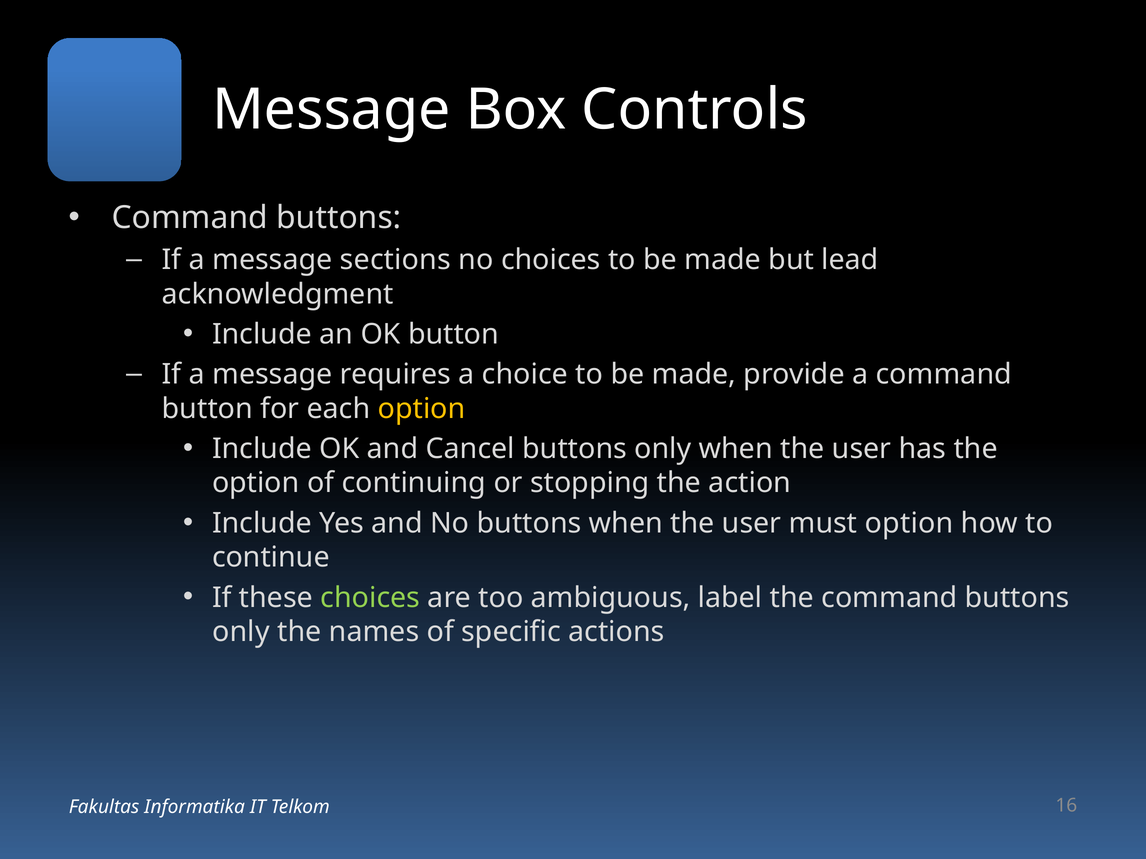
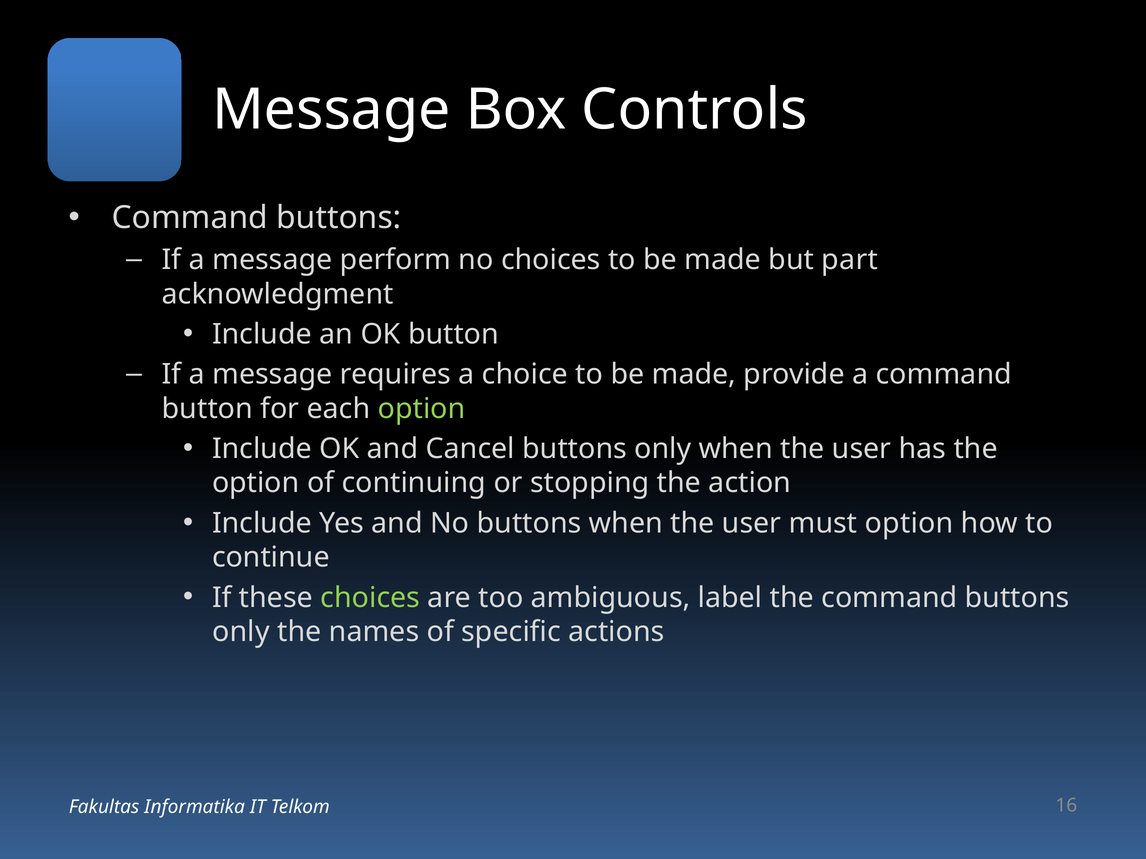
sections: sections -> perform (396, 260)
lead: lead -> part (850, 260)
option colour: yellow -> light green (422, 409)
